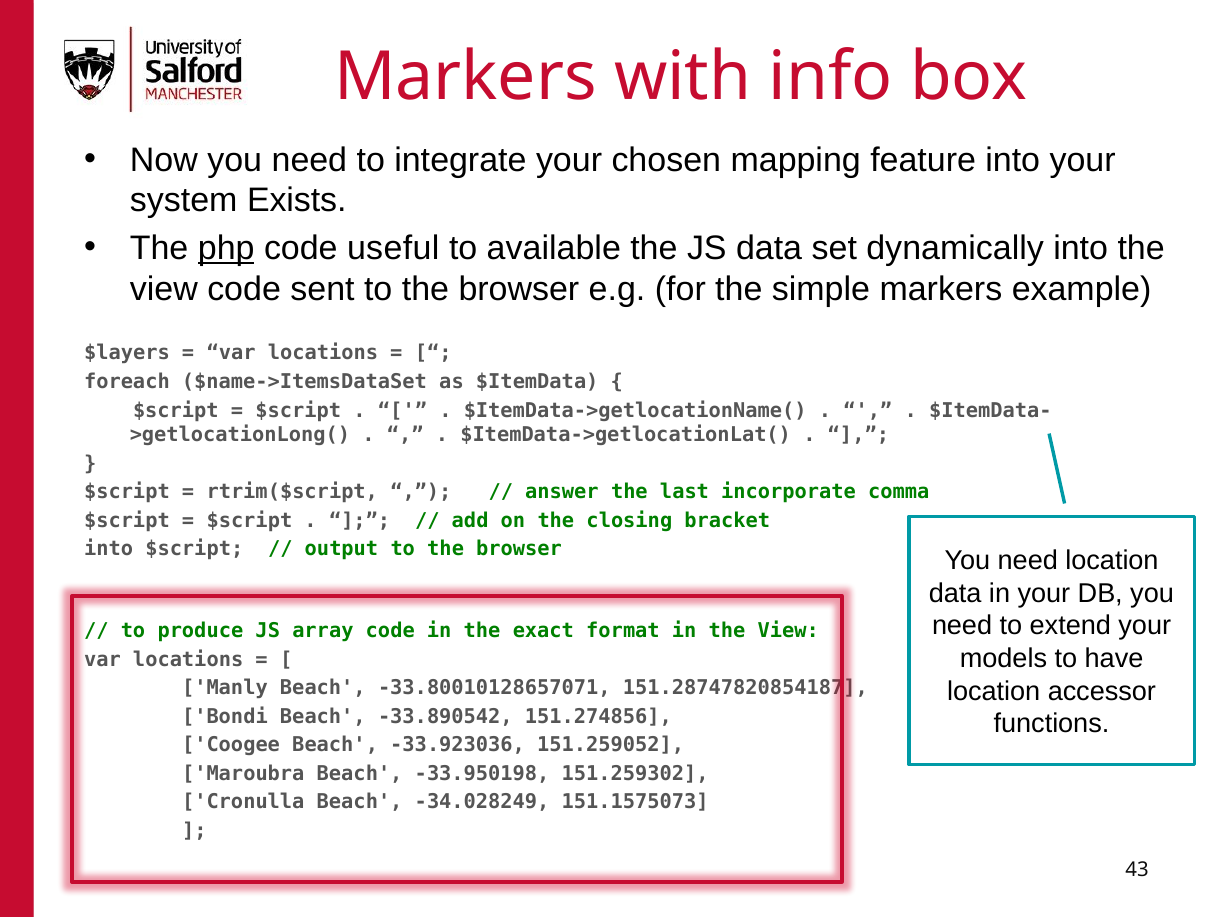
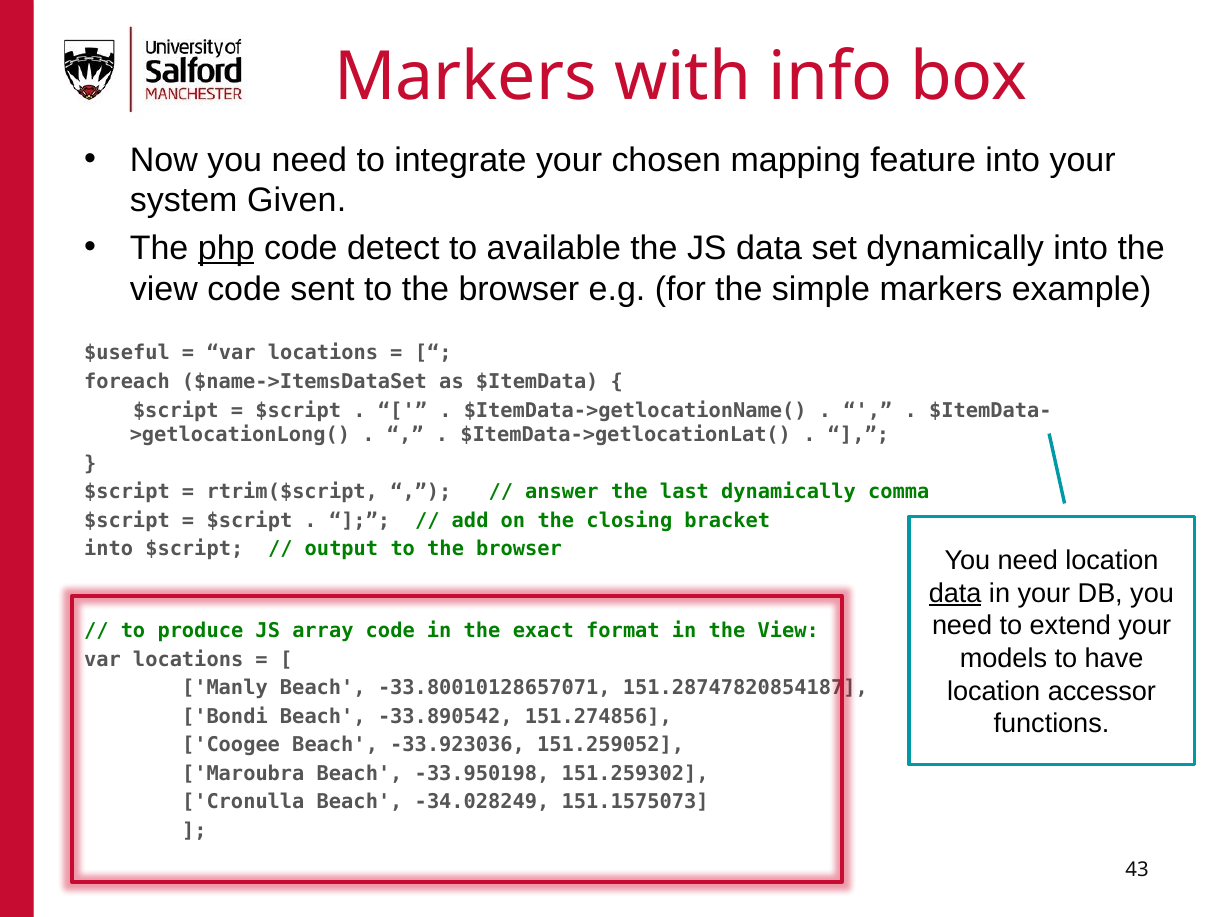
Exists: Exists -> Given (297, 201)
useful: useful -> detect (393, 248)
$layers: $layers -> $useful (127, 353)
last incorporate: incorporate -> dynamically (789, 492)
data underline: none -> present (955, 593)
